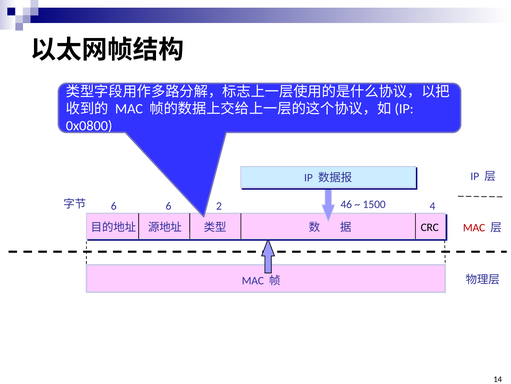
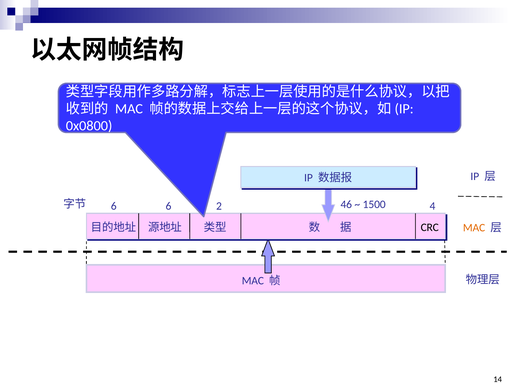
MAC colour: red -> orange (474, 227)
